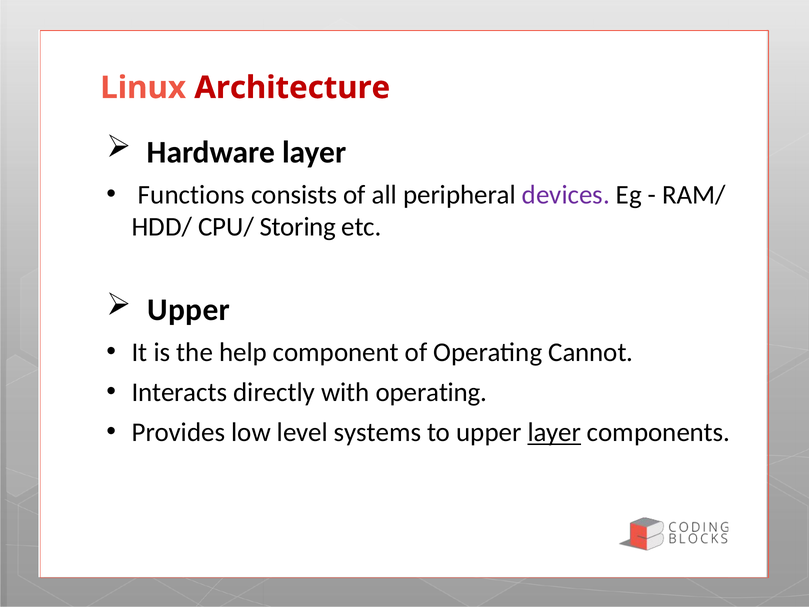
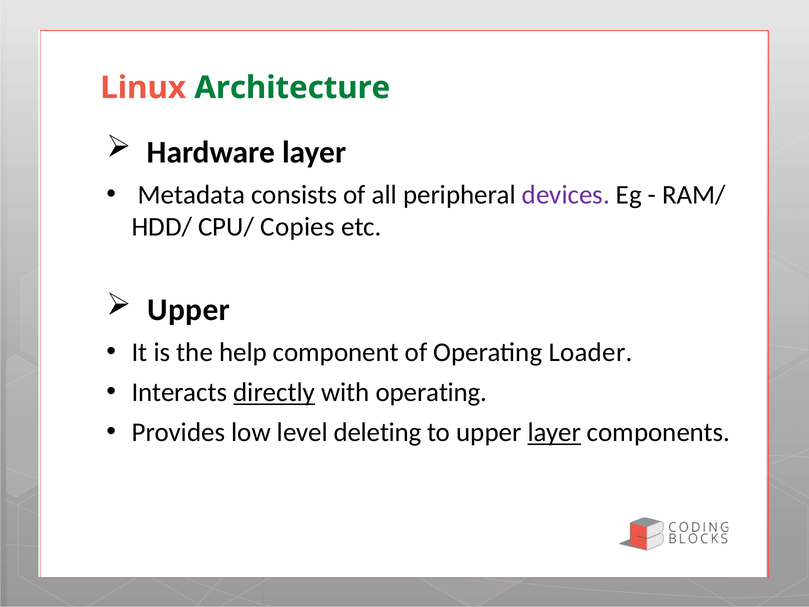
Architecture colour: red -> green (292, 88)
Functions: Functions -> Metadata (191, 195)
Storing: Storing -> Copies (298, 227)
Cannot: Cannot -> Loader (591, 352)
directly underline: none -> present (274, 392)
systems: systems -> deleting (378, 432)
